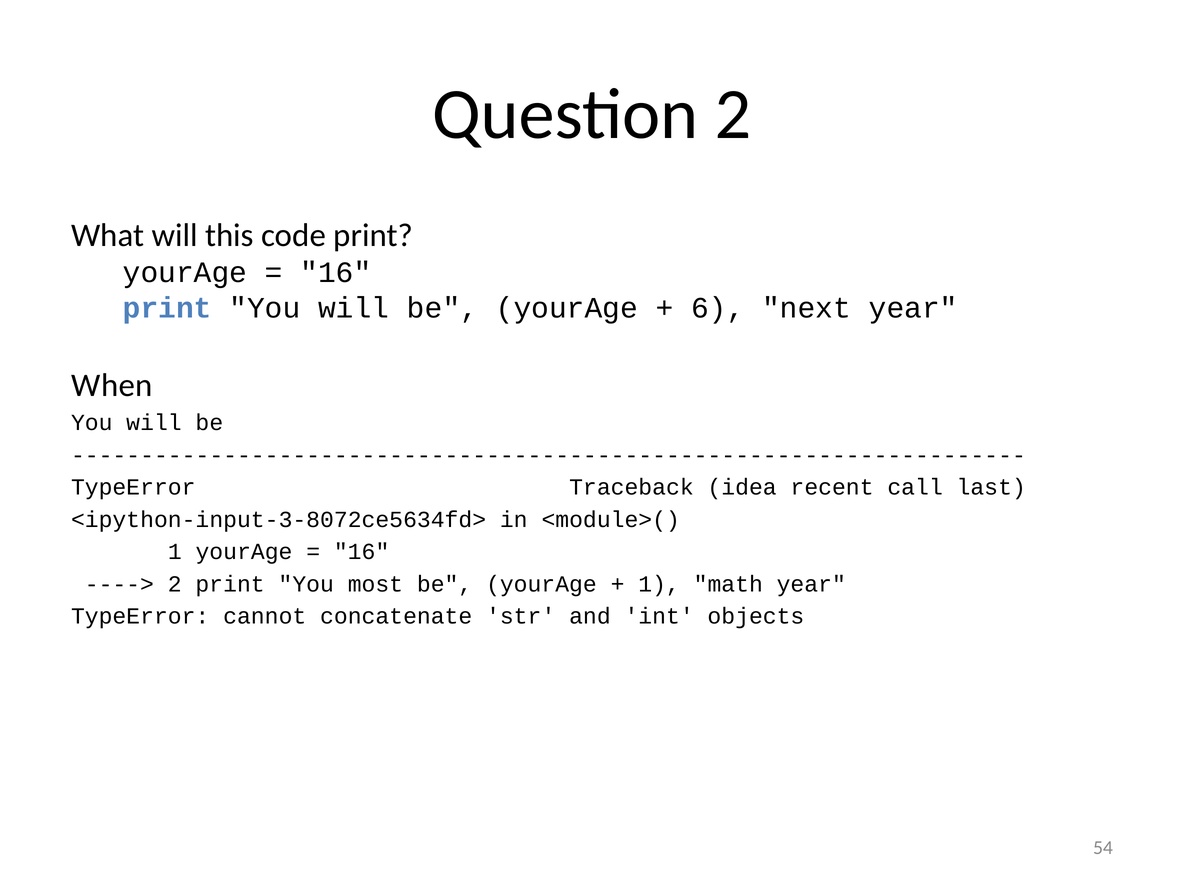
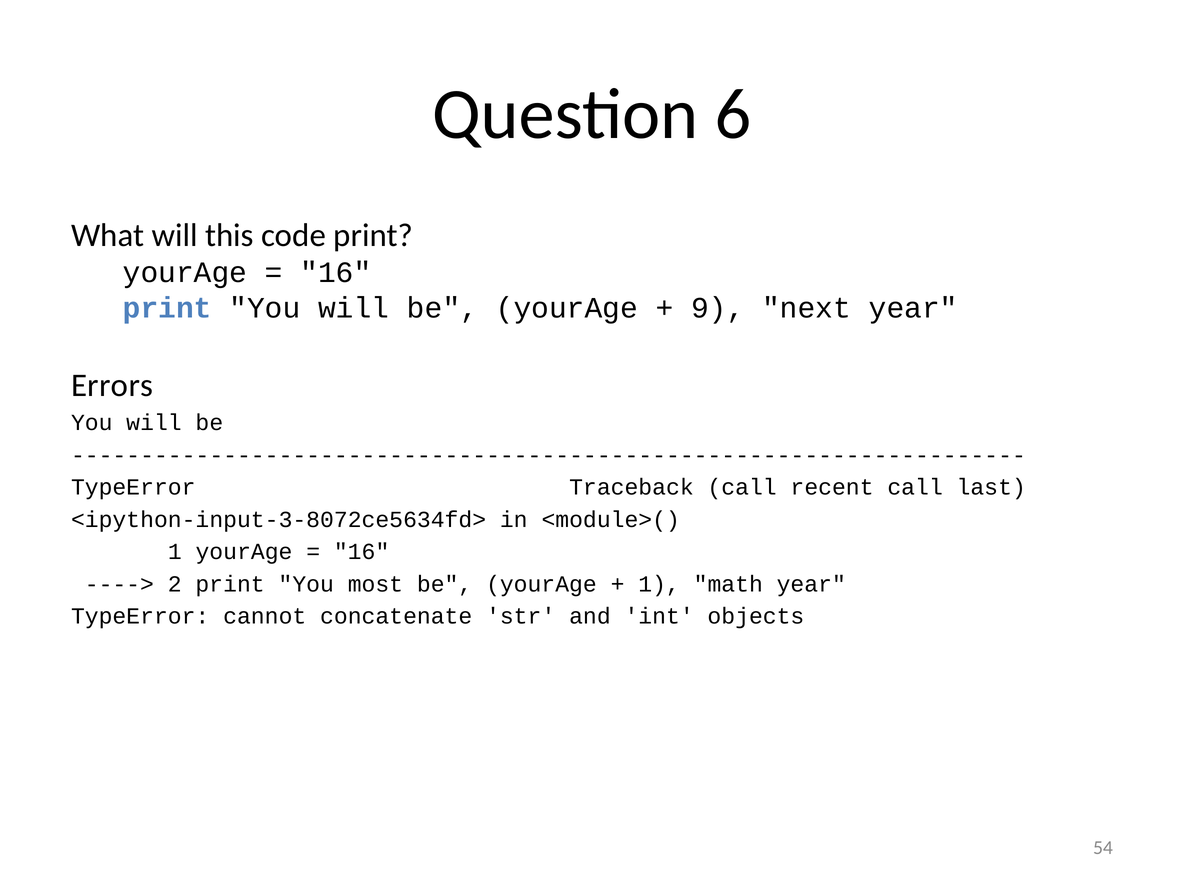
Question 2: 2 -> 6 (733, 115)
6: 6 -> 9 (718, 308)
When: When -> Errors (112, 385)
Traceback idea: idea -> call (742, 487)
